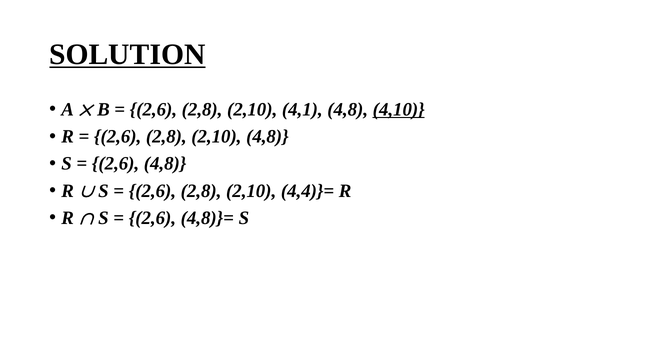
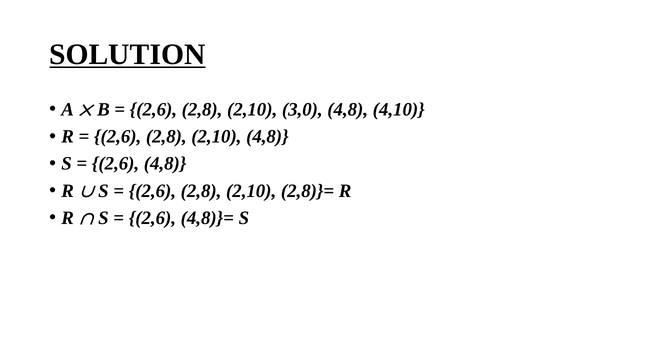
4,1: 4,1 -> 3,0 (302, 109)
4,10 underline: present -> none (399, 109)
4,4)}=: 4,4)}= -> 2,8)}= (308, 190)
